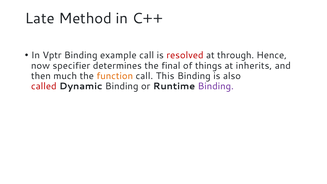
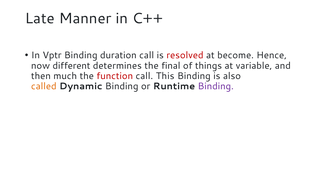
Method: Method -> Manner (85, 18)
example: example -> duration (118, 55)
through: through -> become (236, 55)
specifier: specifier -> different (71, 66)
inherits: inherits -> variable (254, 66)
function colour: orange -> red (115, 76)
called colour: red -> orange (44, 86)
